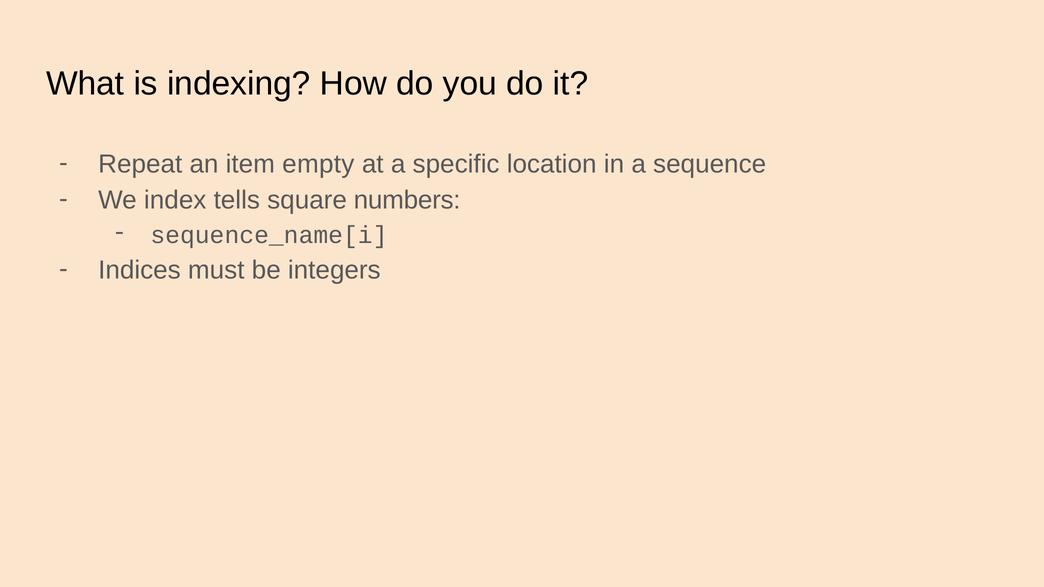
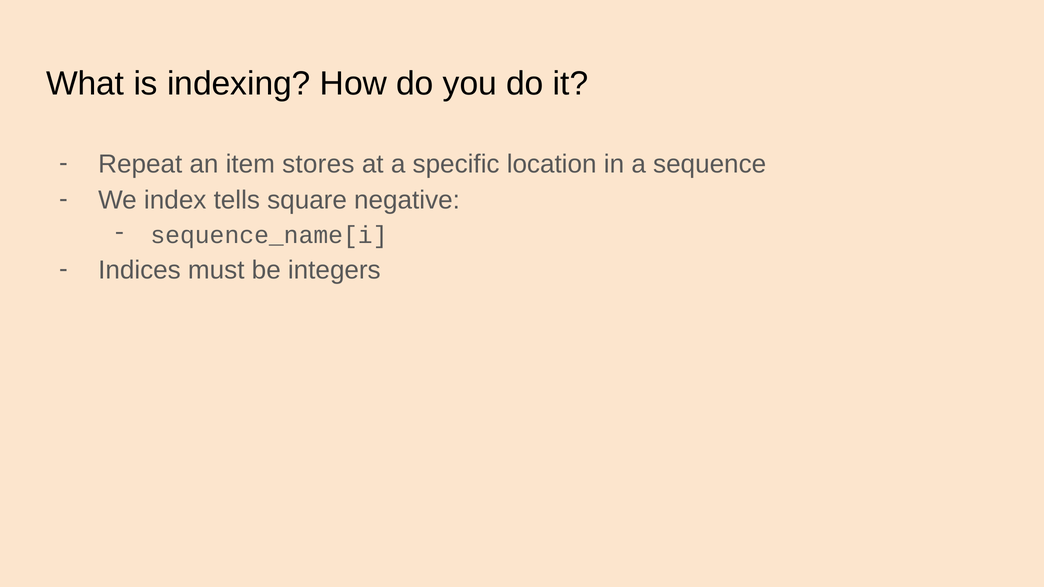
empty: empty -> stores (318, 164)
numbers: numbers -> negative (407, 200)
